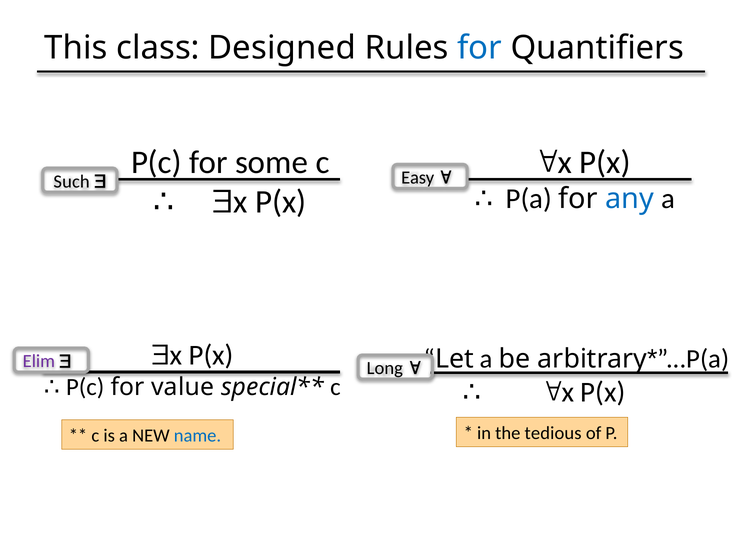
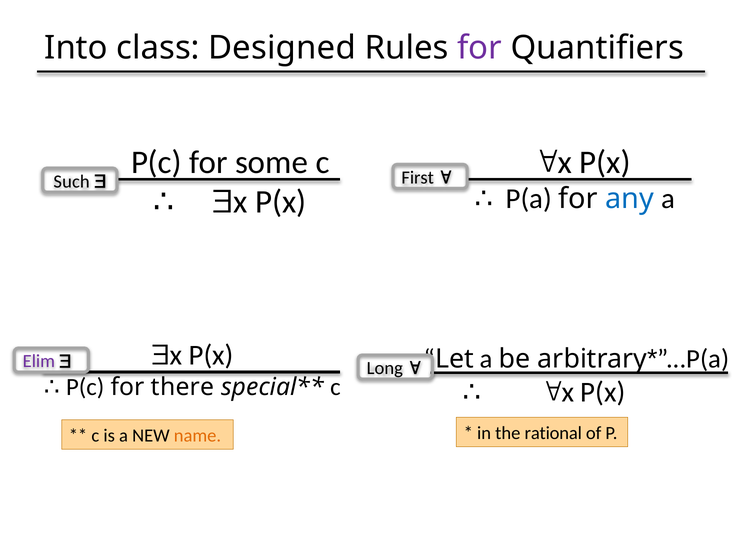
This: This -> Into (76, 48)
for colour: blue -> purple (480, 48)
Easy: Easy -> First (418, 178)
value: value -> there (183, 387)
tedious: tedious -> rational (553, 433)
name colour: blue -> orange (197, 436)
